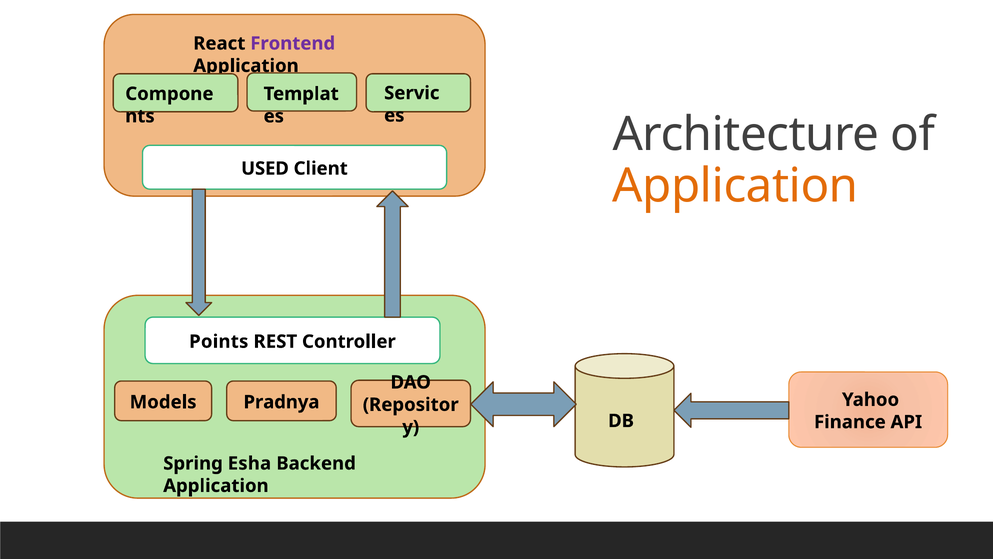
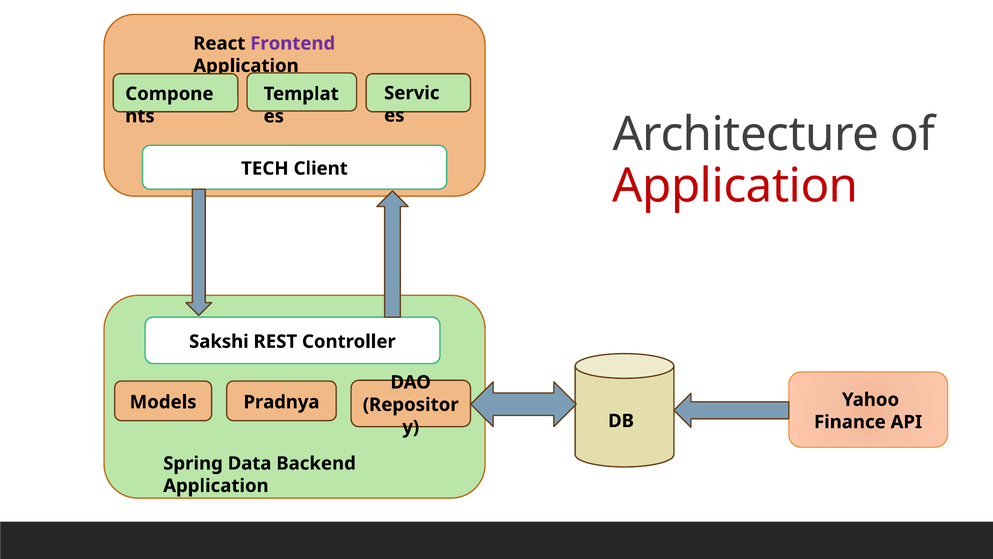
USED: USED -> TECH (265, 168)
Application colour: orange -> red (735, 186)
Points: Points -> Sakshi (219, 341)
Esha: Esha -> Data (250, 463)
